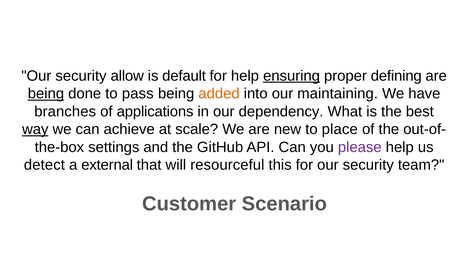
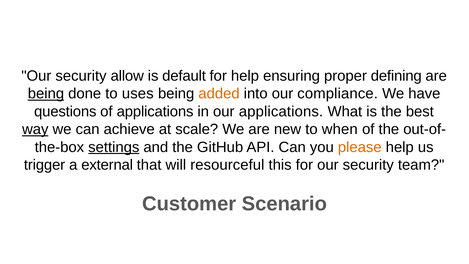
ensuring underline: present -> none (292, 76)
pass: pass -> uses (138, 94)
maintaining: maintaining -> compliance (338, 94)
branches: branches -> questions (65, 111)
our dependency: dependency -> applications (281, 111)
place: place -> when (340, 129)
settings underline: none -> present (114, 147)
please colour: purple -> orange (360, 147)
detect: detect -> trigger (45, 165)
